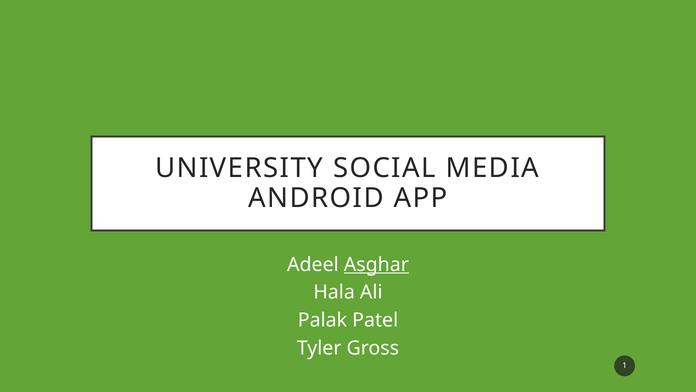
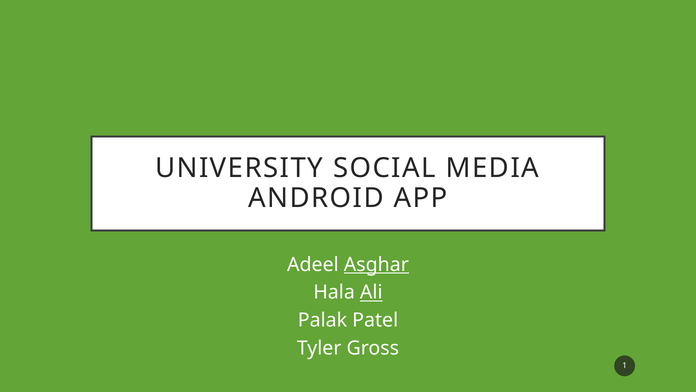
Ali underline: none -> present (371, 292)
